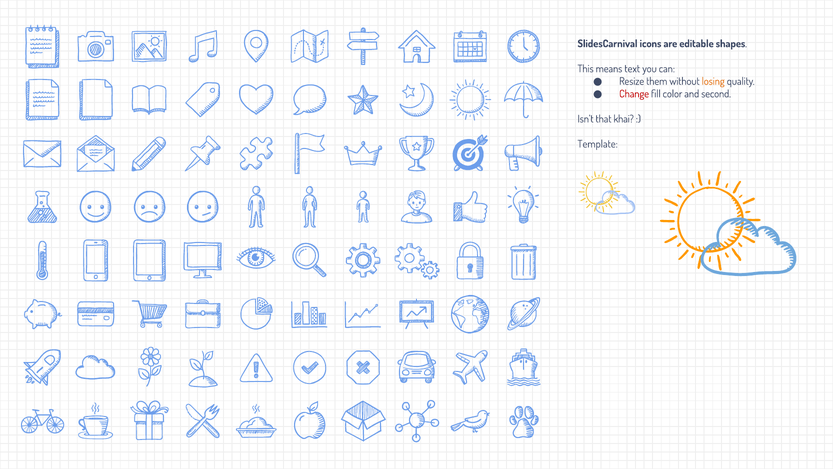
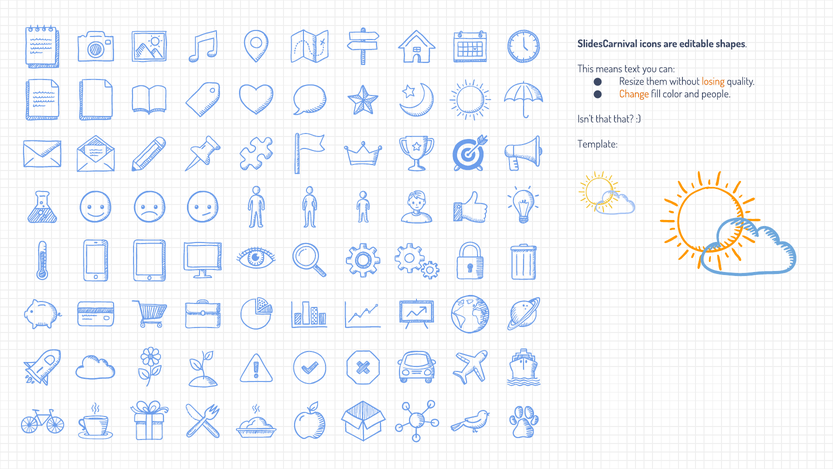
Change colour: red -> orange (634, 94)
second: second -> people (716, 94)
that khai: khai -> that (624, 119)
